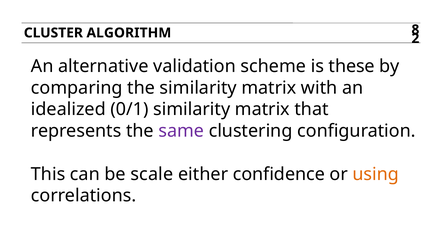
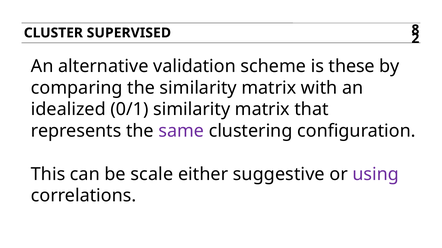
ALGORITHM: ALGORITHM -> SUPERVISED (129, 33)
confidence: confidence -> suggestive (279, 174)
using colour: orange -> purple (376, 174)
